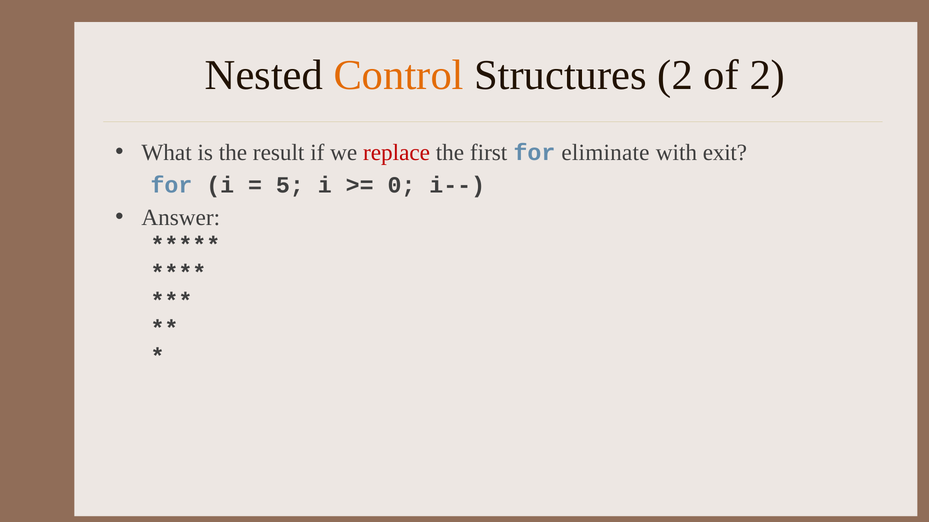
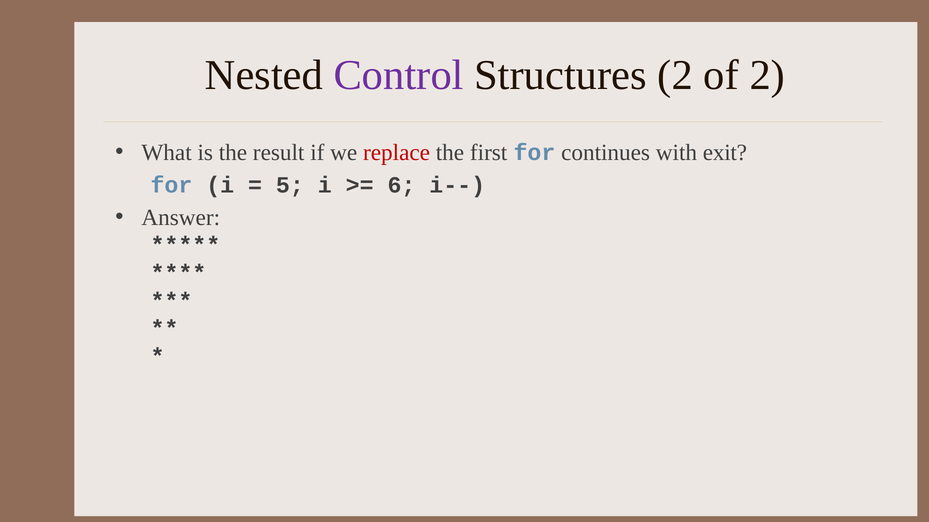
Control colour: orange -> purple (399, 76)
eliminate: eliminate -> continues (606, 153)
0: 0 -> 6 (401, 185)
